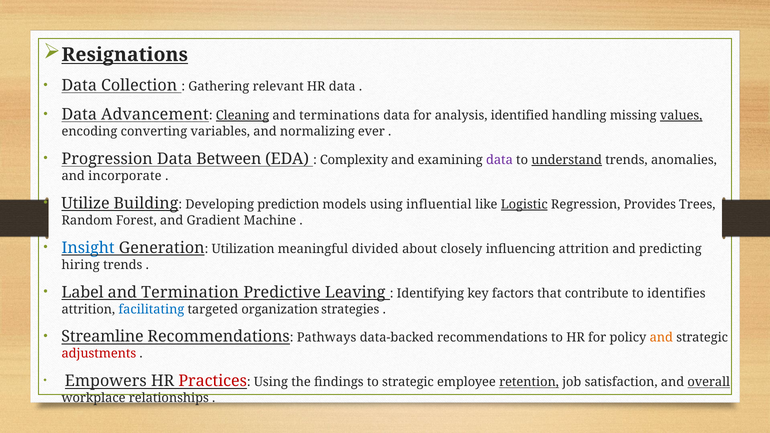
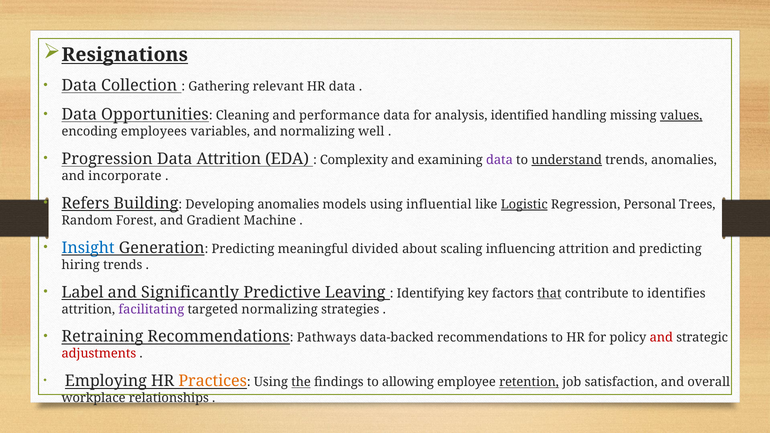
Advancement: Advancement -> Opportunities (155, 114)
Cleaning underline: present -> none (242, 116)
terminations: terminations -> performance (339, 116)
converting: converting -> employees (154, 132)
ever: ever -> well (371, 132)
Data Between: Between -> Attrition (229, 159)
Utilize: Utilize -> Refers (85, 203)
Developing prediction: prediction -> anomalies (288, 204)
Provides: Provides -> Personal (650, 204)
Utilization: Utilization -> Predicting (243, 249)
closely: closely -> scaling (462, 249)
Termination: Termination -> Significantly (190, 292)
that underline: none -> present (549, 293)
facilitating colour: blue -> purple (151, 309)
targeted organization: organization -> normalizing (280, 309)
Streamline: Streamline -> Retraining (102, 337)
and colour: orange -> red (661, 338)
Empowers: Empowers -> Employing (106, 381)
Practices colour: red -> orange (213, 381)
the underline: none -> present (301, 382)
to strategic: strategic -> allowing (408, 382)
overall underline: present -> none (709, 382)
